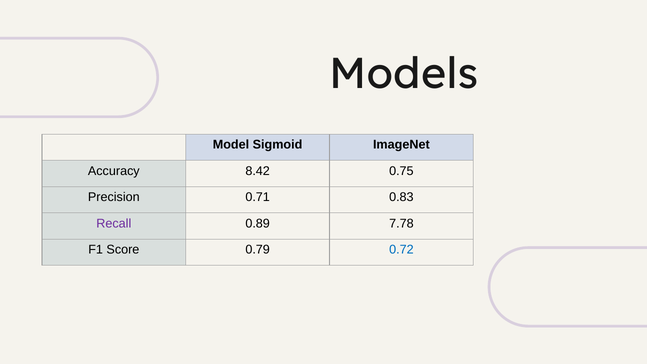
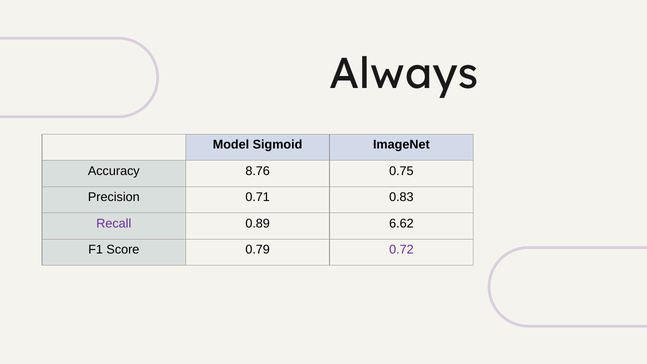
Models: Models -> Always (404, 74)
8.42: 8.42 -> 8.76 (258, 171)
7.78: 7.78 -> 6.62 (401, 223)
0.72 colour: blue -> purple (401, 250)
